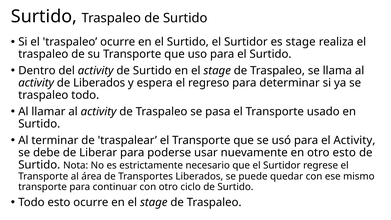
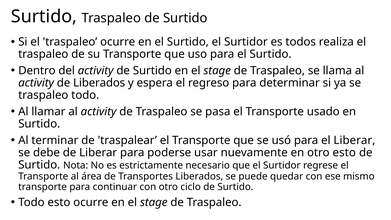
es stage: stage -> todos (301, 42)
el Activity: Activity -> Liberar (354, 140)
